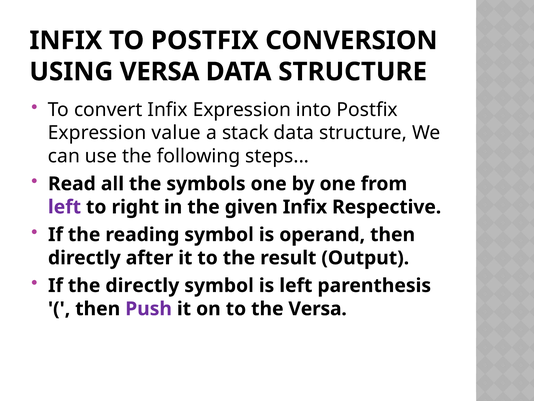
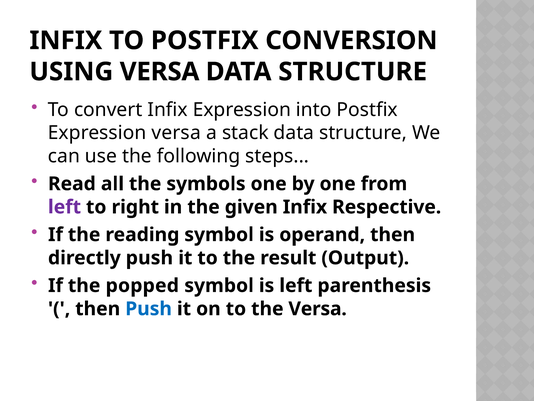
Expression value: value -> versa (176, 133)
directly after: after -> push (149, 258)
the directly: directly -> popped (142, 285)
Push colour: purple -> blue (149, 308)
